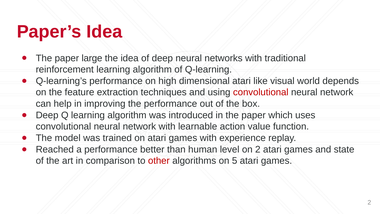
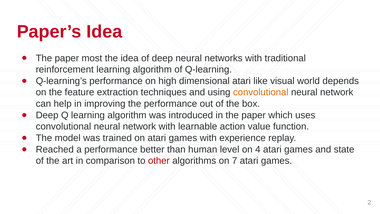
large: large -> most (92, 58)
convolutional colour: red -> orange (261, 92)
on 2: 2 -> 4 (258, 149)
5: 5 -> 7 (235, 161)
